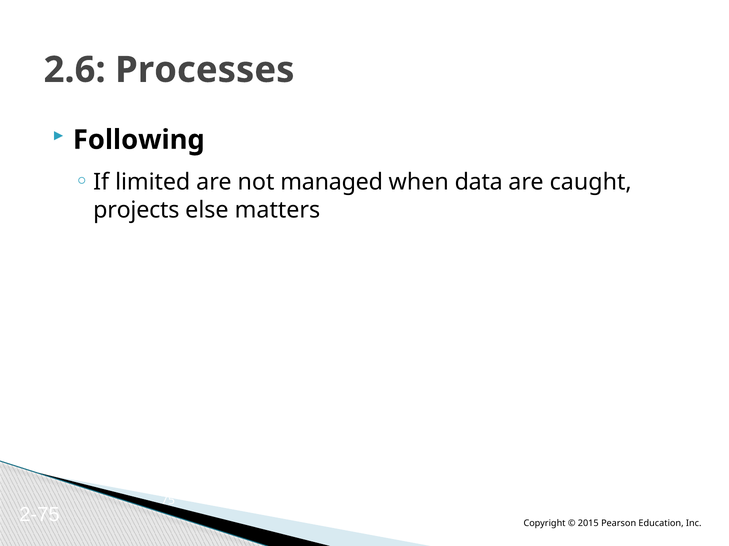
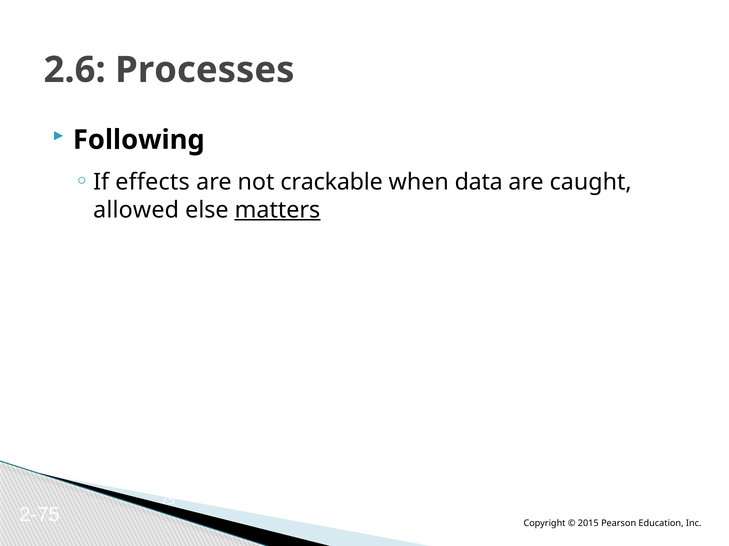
limited: limited -> effects (153, 182)
managed: managed -> crackable (332, 182)
projects: projects -> allowed (136, 210)
matters underline: none -> present (277, 210)
